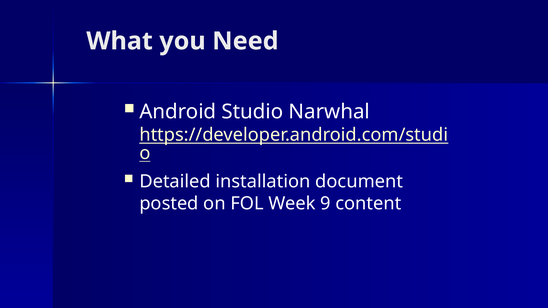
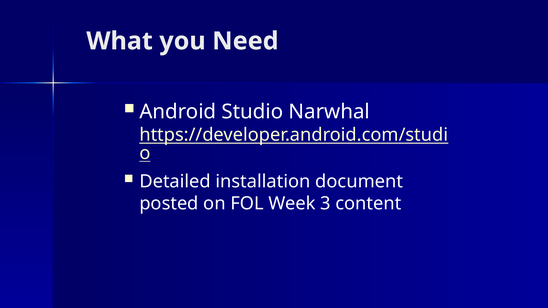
9: 9 -> 3 (325, 204)
